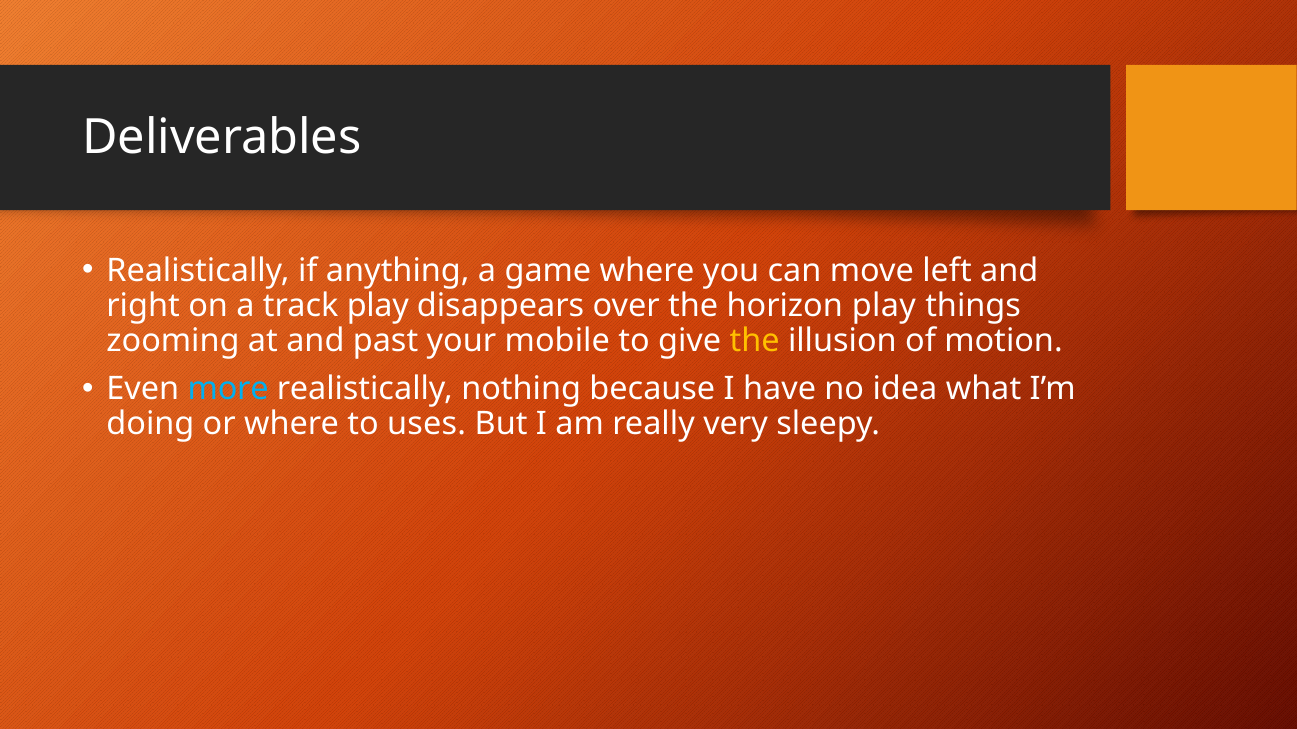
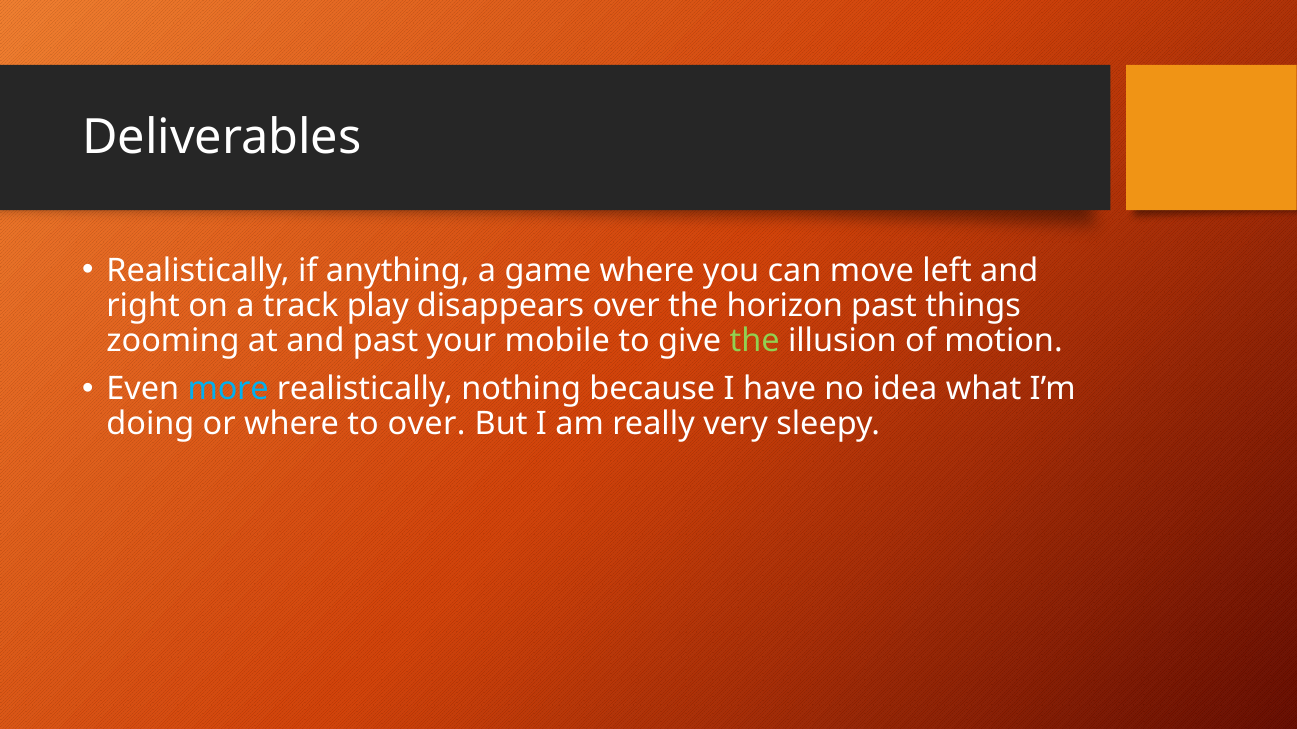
horizon play: play -> past (884, 306)
the colour: yellow -> light green (755, 341)
to uses: uses -> over (427, 424)
